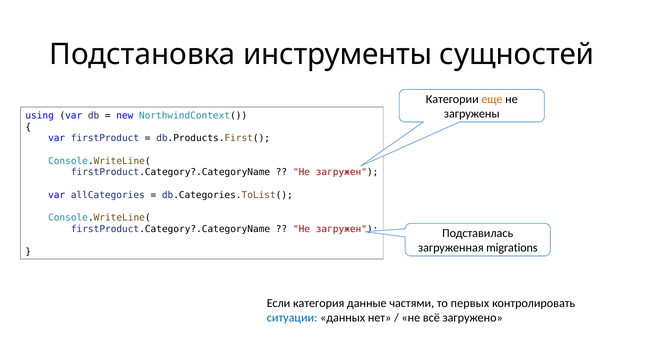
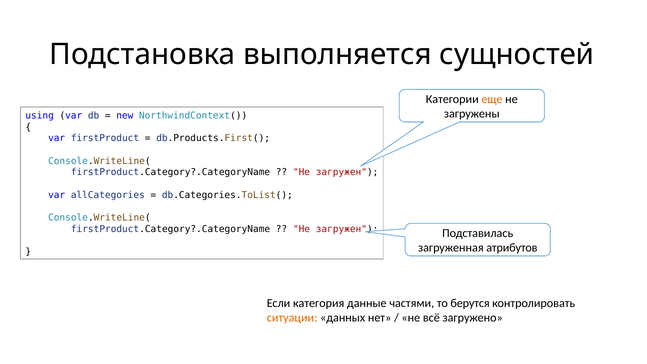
инструменты: инструменты -> выполняется (338, 54)
migrations: migrations -> атрибутов (512, 248)
первых: первых -> берутся (470, 303)
ситуации colour: blue -> orange (292, 318)
